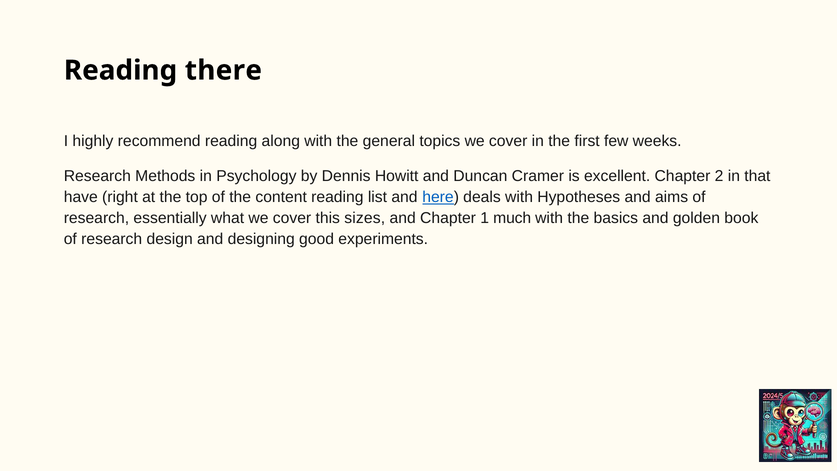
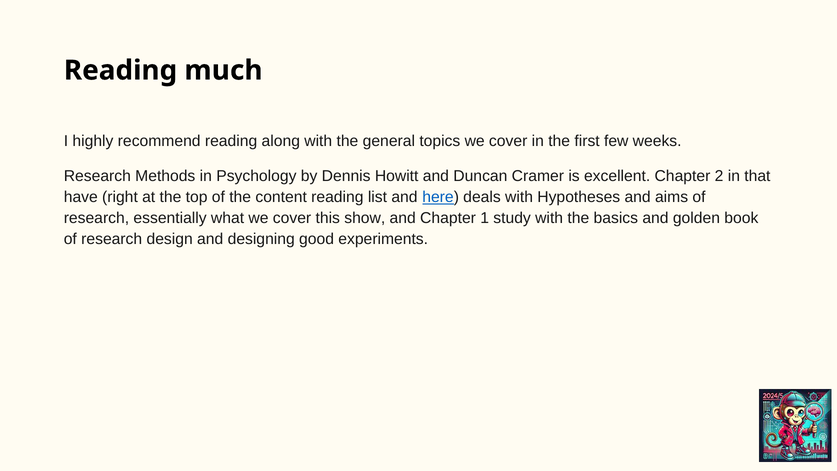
there: there -> much (224, 70)
sizes: sizes -> show (365, 218)
much: much -> study (512, 218)
